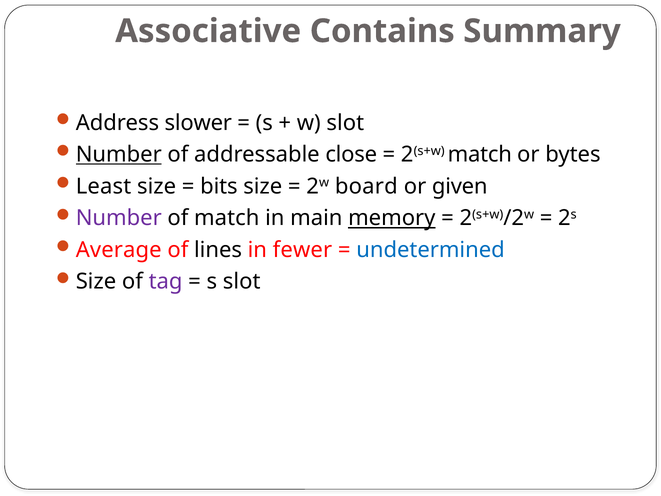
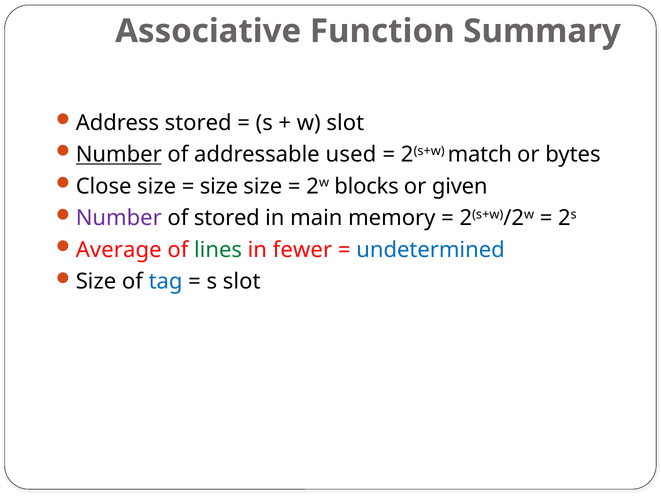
Contains: Contains -> Function (382, 31)
Address slower: slower -> stored (198, 123)
close: close -> used (351, 154)
Least: Least -> Close (104, 186)
bits: bits -> size (219, 186)
board: board -> blocks (367, 186)
of match: match -> stored (227, 218)
memory underline: present -> none (392, 218)
lines colour: black -> green (218, 250)
tag colour: purple -> blue (166, 282)
